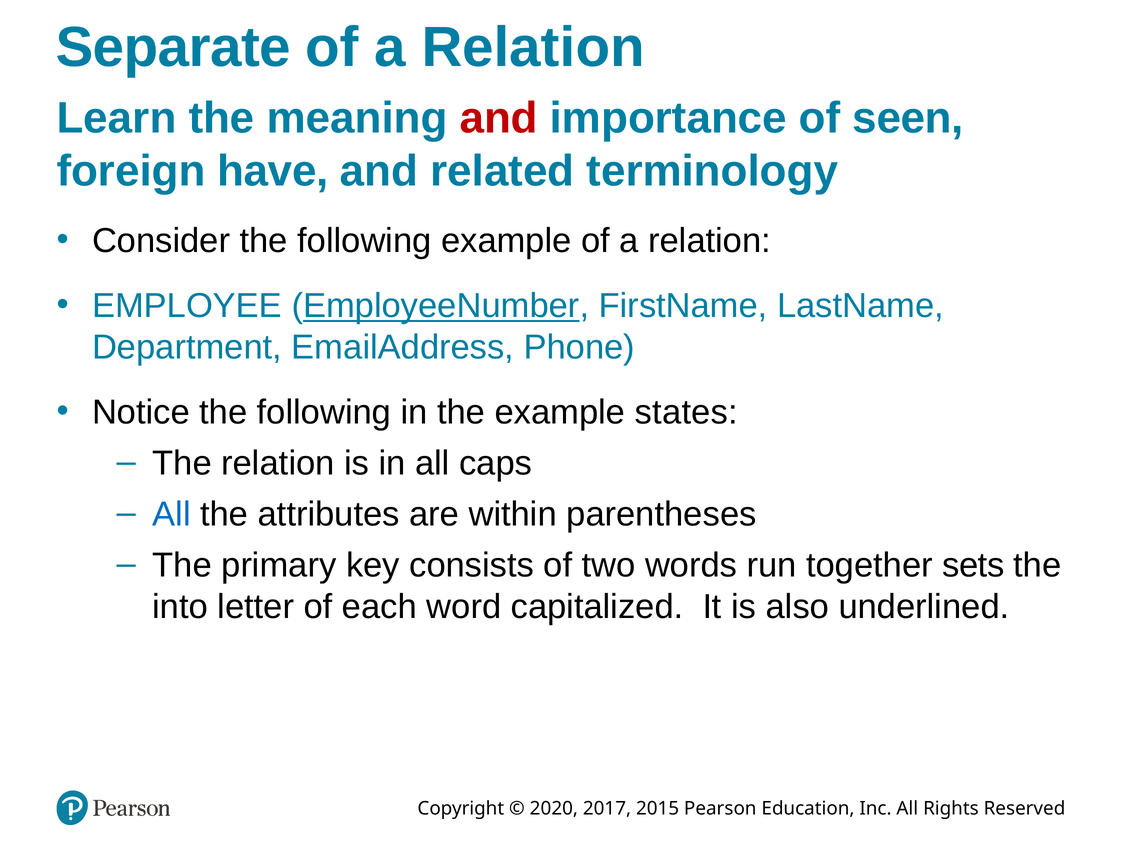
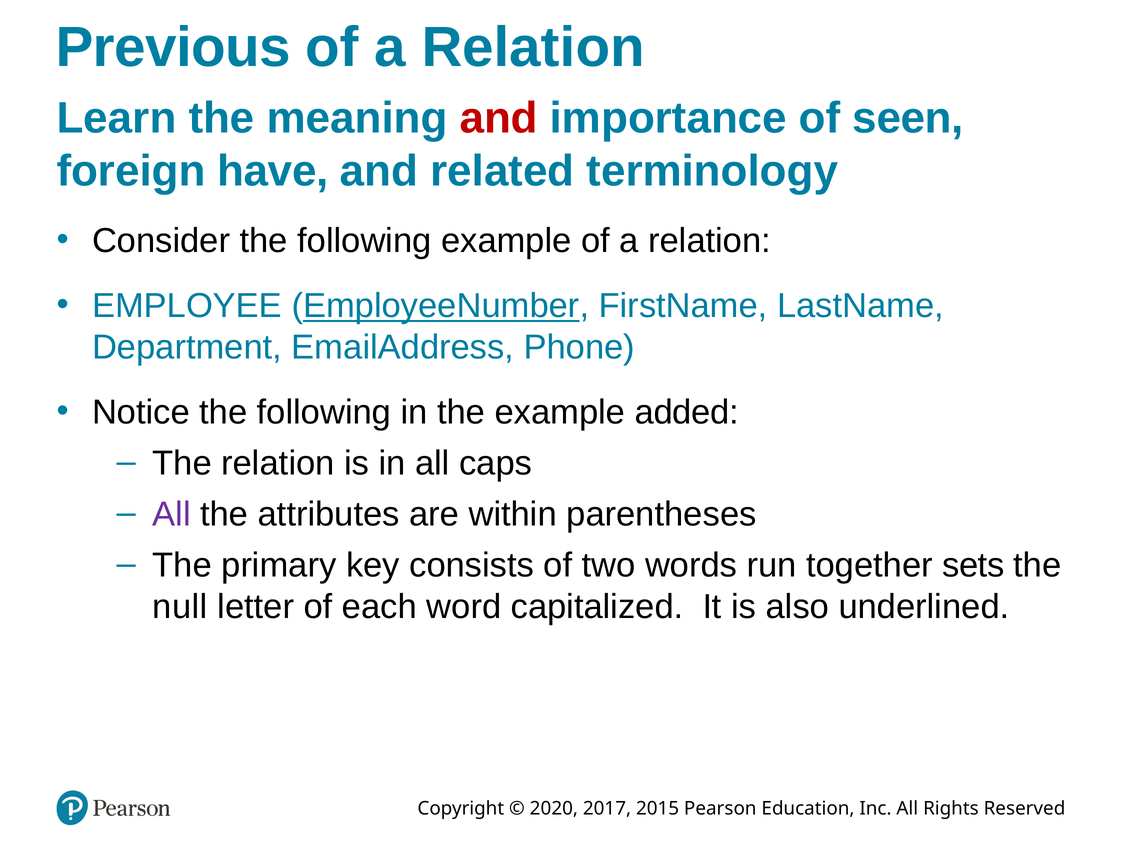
Separate: Separate -> Previous (173, 47)
states: states -> added (687, 412)
All colour: blue -> purple (172, 514)
into: into -> null (180, 607)
